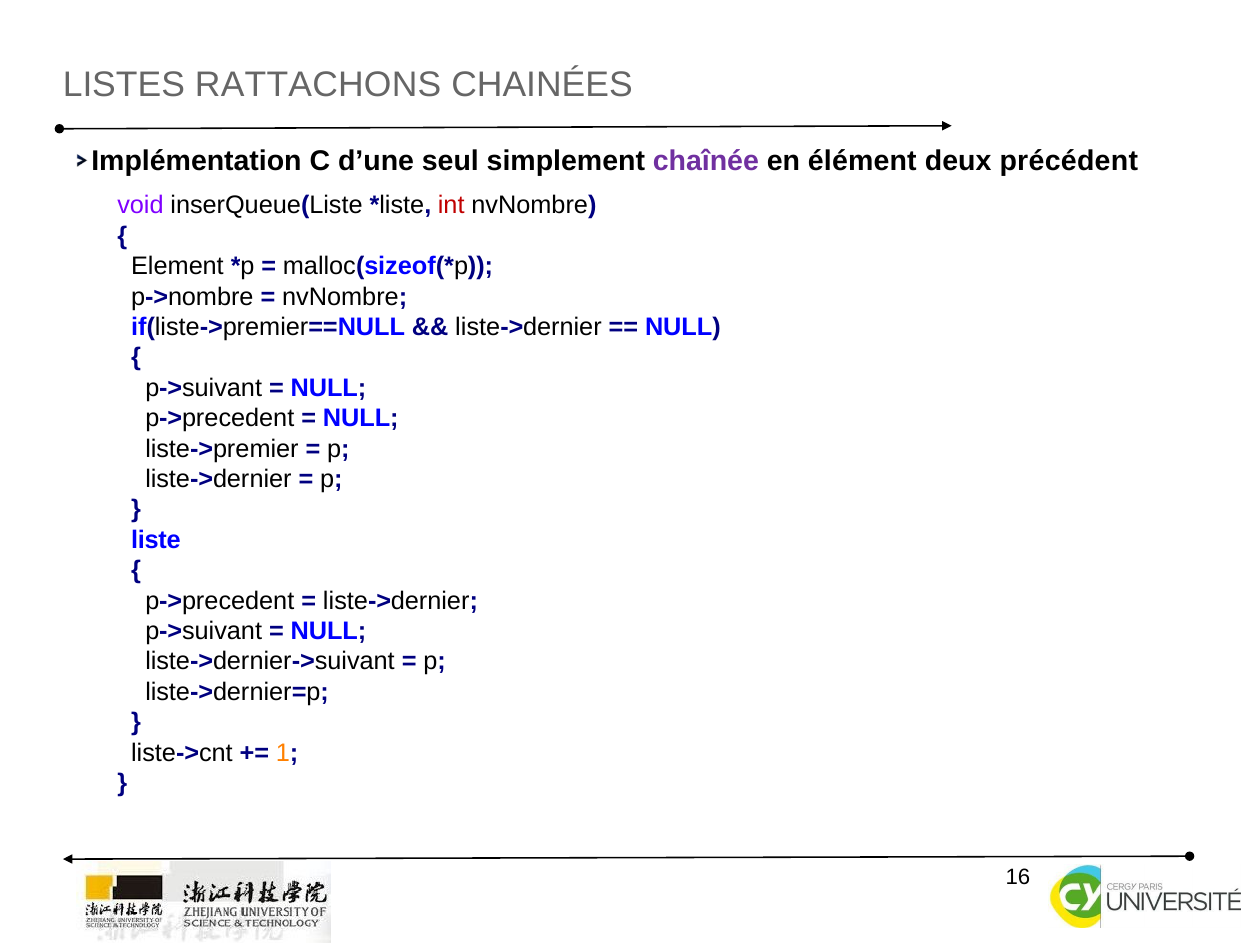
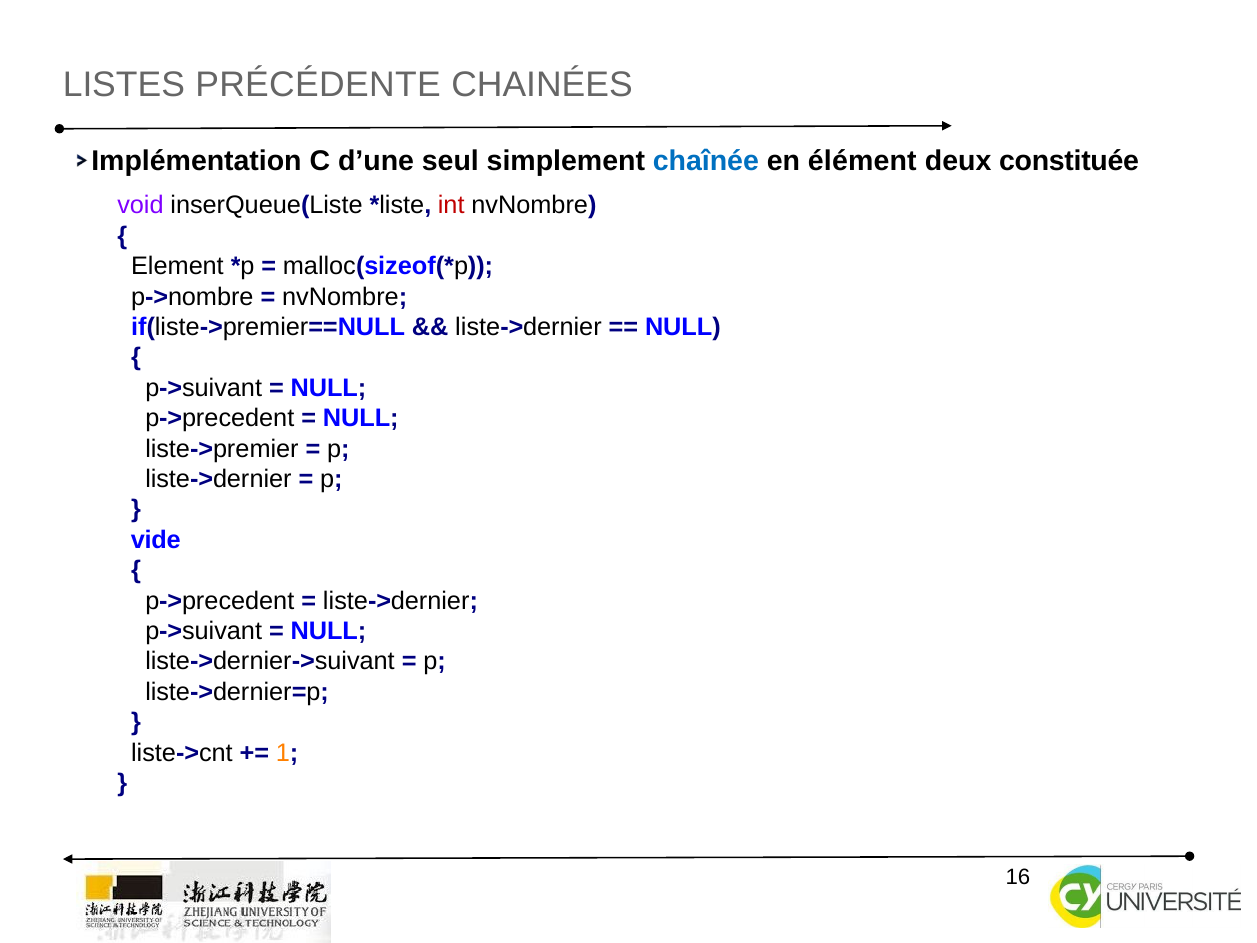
RATTACHONS: RATTACHONS -> PRÉCÉDENTE (318, 85)
chaînée colour: purple -> blue (706, 161)
précédent: précédent -> constituée (1069, 161)
liste: liste -> vide (156, 540)
